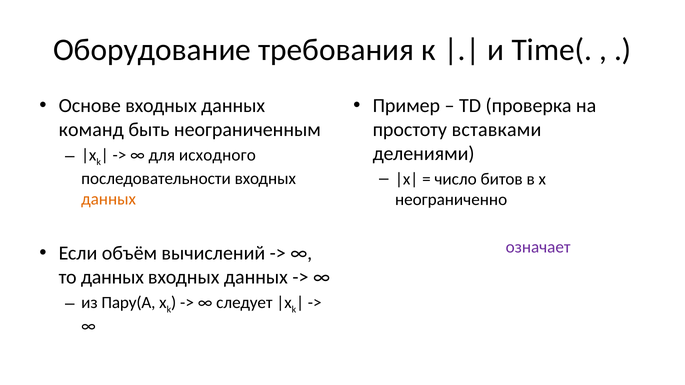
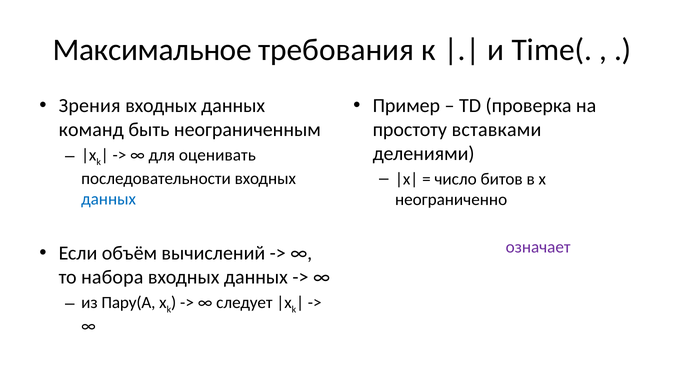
Оборудование: Оборудование -> Максимальное (152, 50)
Основе: Основе -> Зрения (90, 106)
исходного: исходного -> оценивать (217, 155)
данных colour: orange -> blue (109, 199)
то данных: данных -> набора (112, 277)
